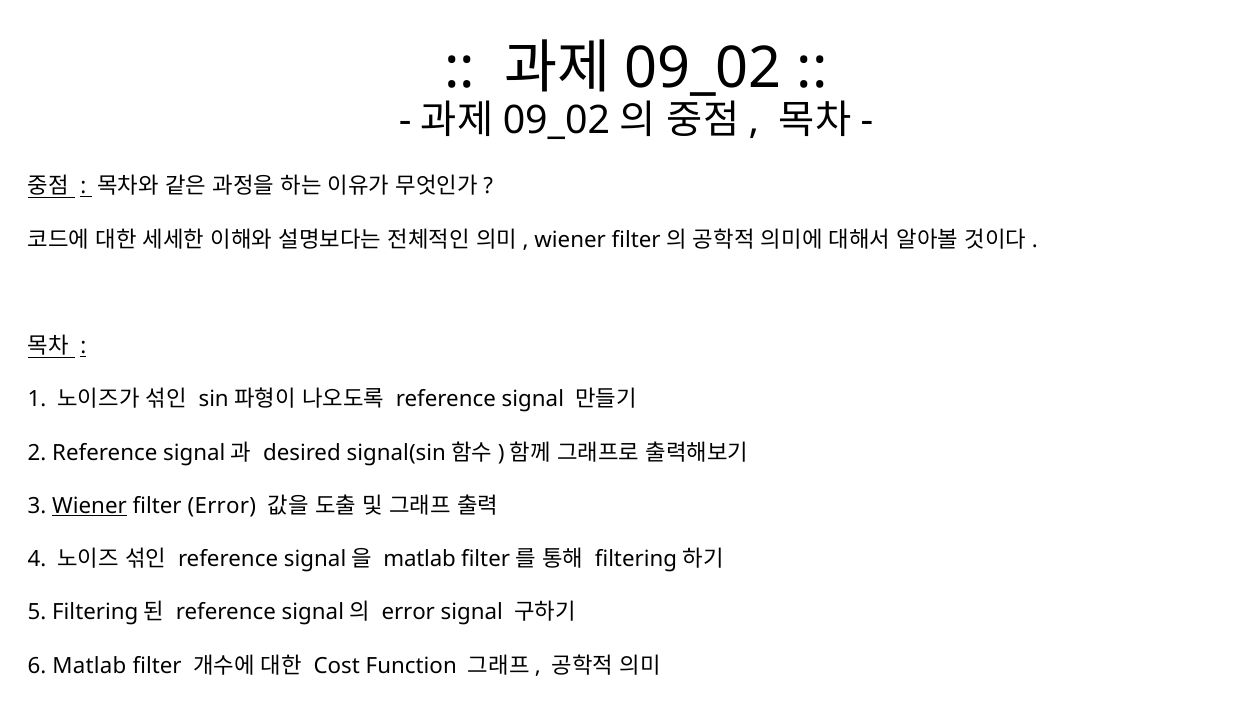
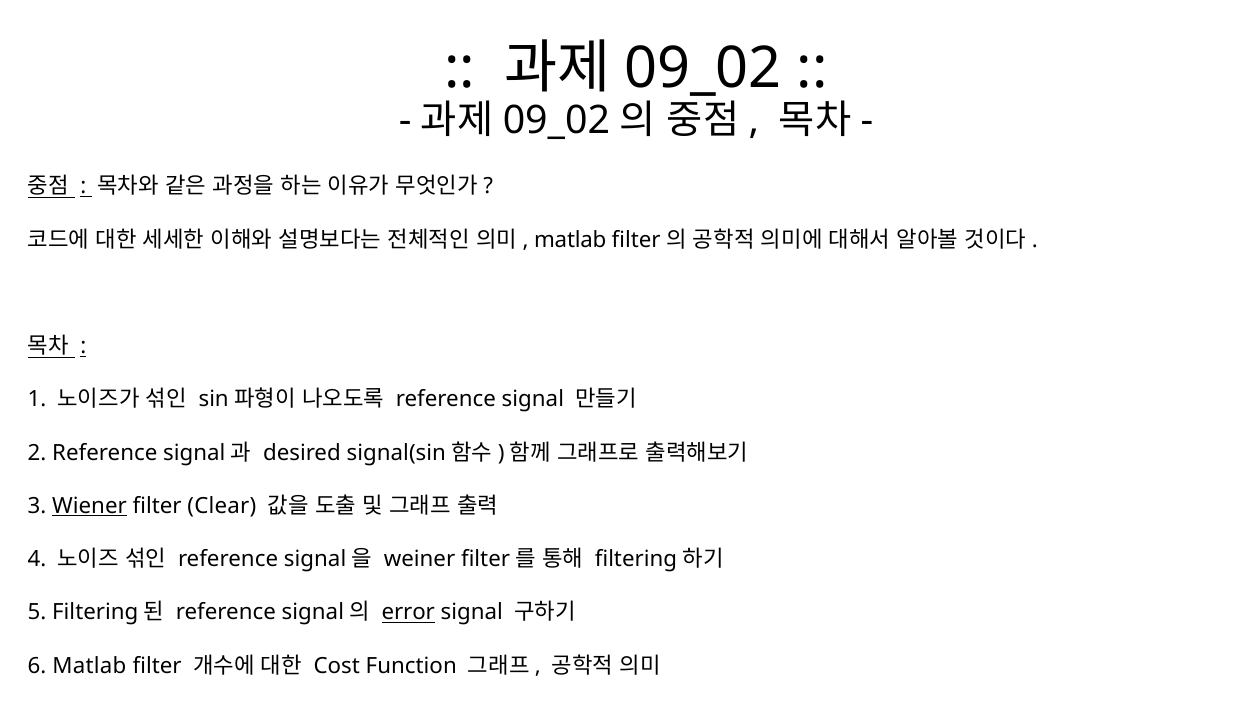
wiener: wiener -> matlab (570, 240)
filter Error: Error -> Clear (222, 506)
matlab: matlab -> weiner (420, 560)
error underline: none -> present (408, 613)
